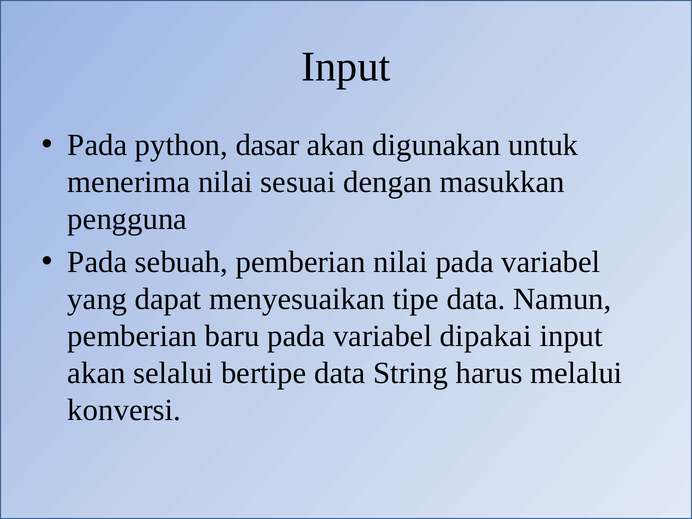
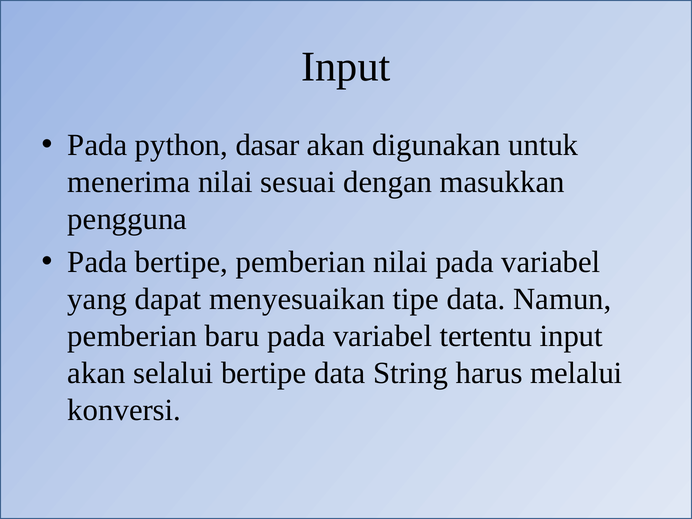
Pada sebuah: sebuah -> bertipe (181, 262)
dipakai: dipakai -> tertentu (486, 336)
